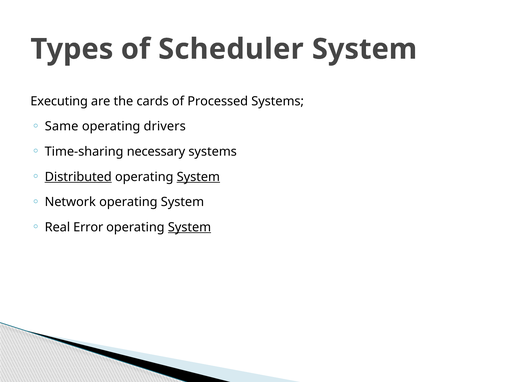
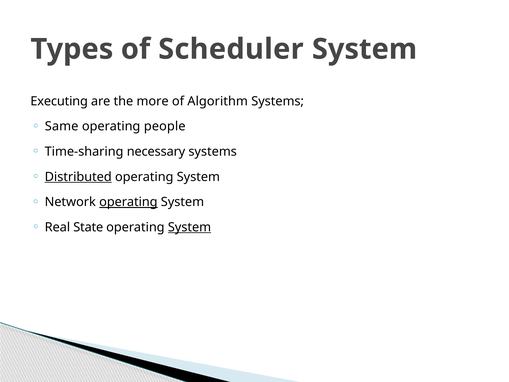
cards: cards -> more (153, 101)
Processed: Processed -> Algorithm (218, 101)
drivers: drivers -> people (165, 126)
System underline: present -> none (198, 177)
operating underline: none -> present (128, 202)
Error: Error -> State (88, 227)
